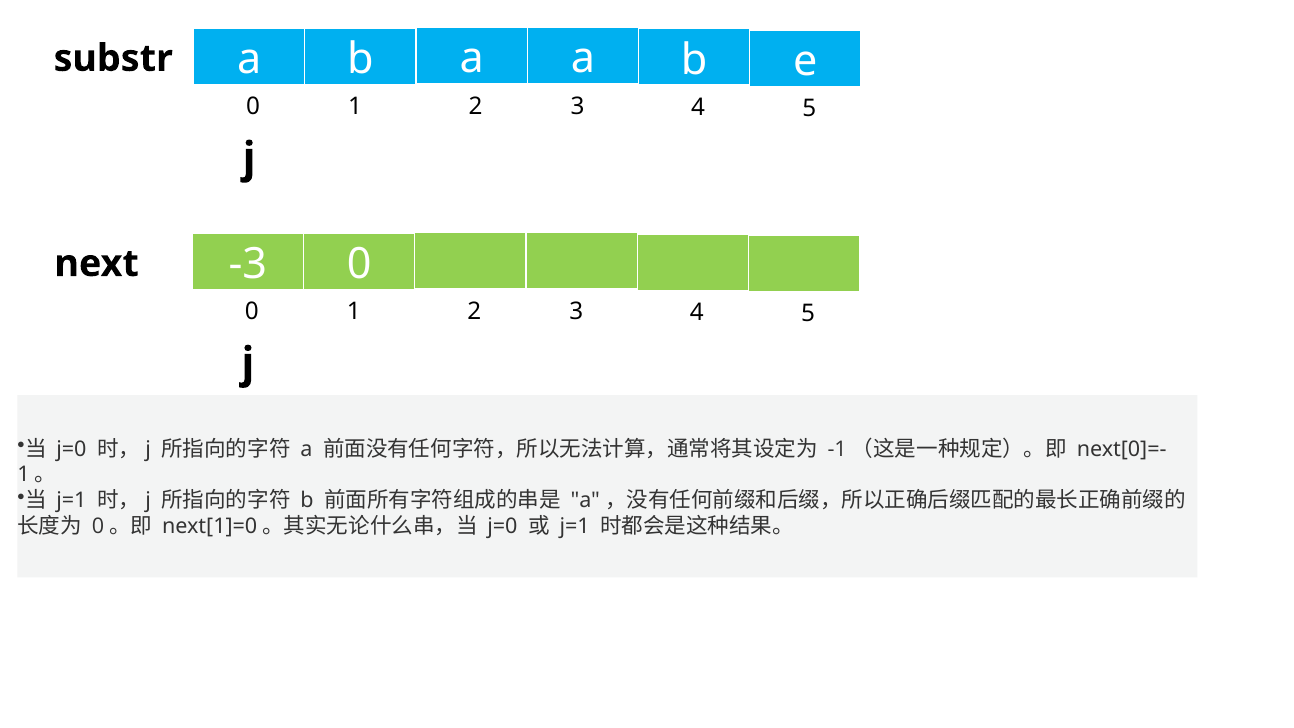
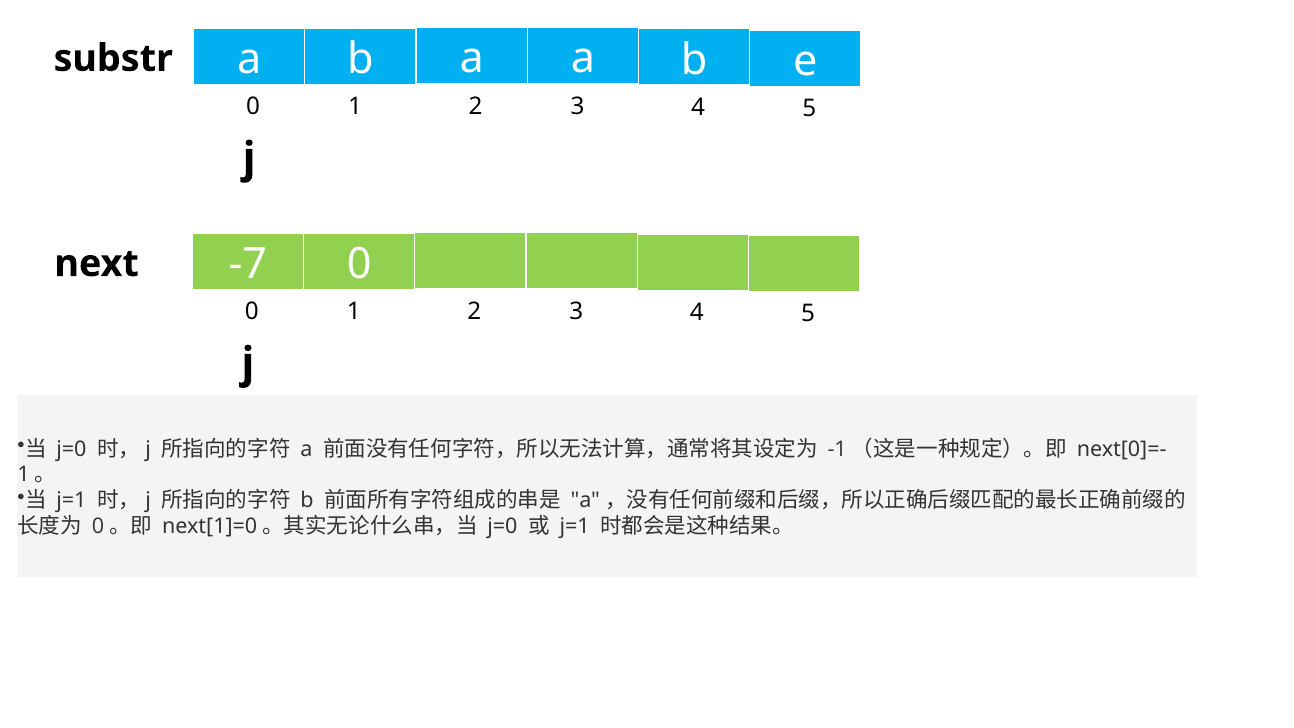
-3: -3 -> -7 (248, 264)
